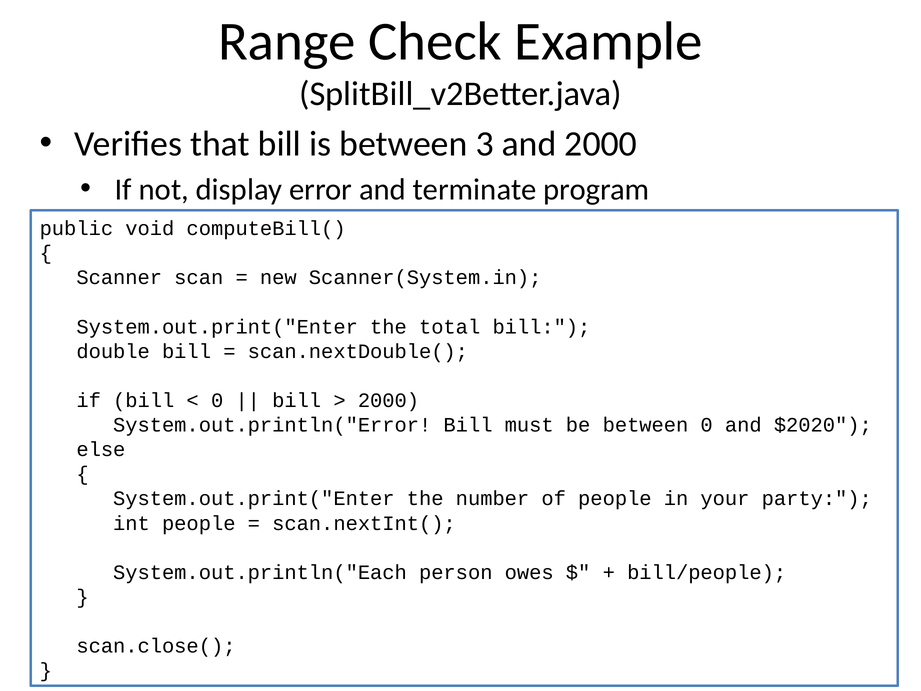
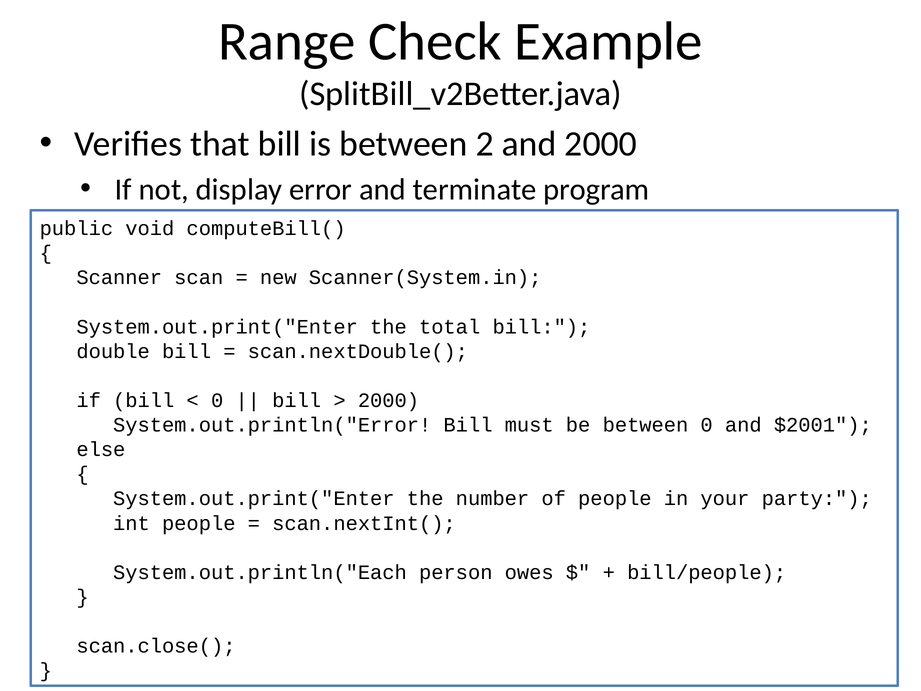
3: 3 -> 2 (485, 144)
$2020: $2020 -> $2001 (823, 425)
